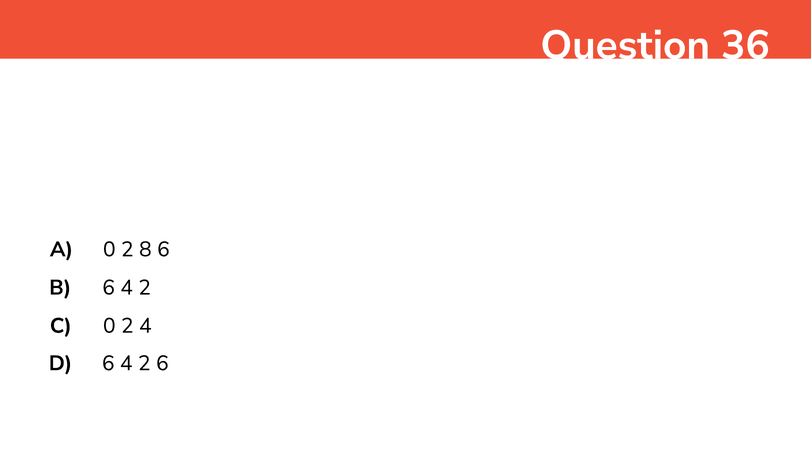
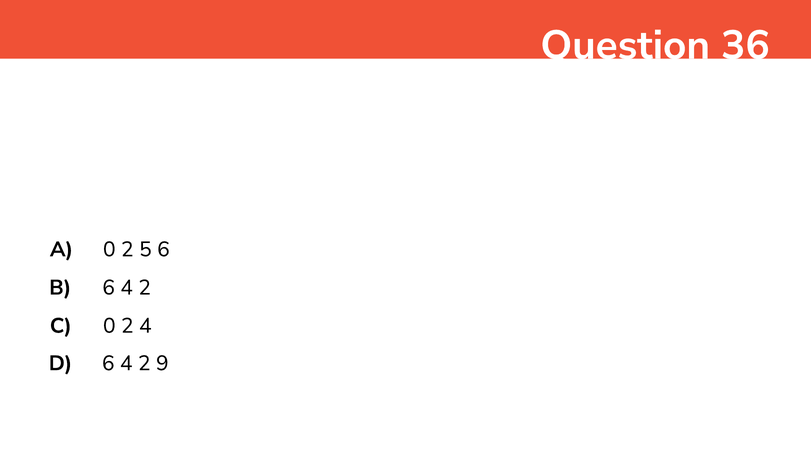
8: 8 -> 5 (145, 249)
2 6: 6 -> 9 (162, 363)
